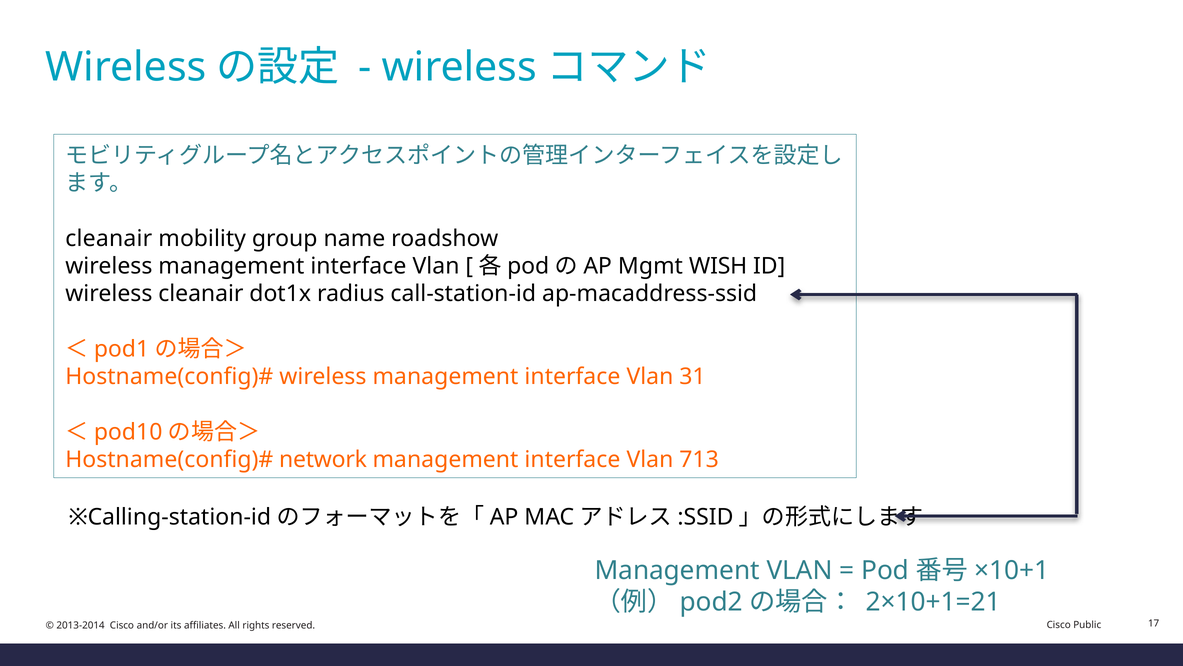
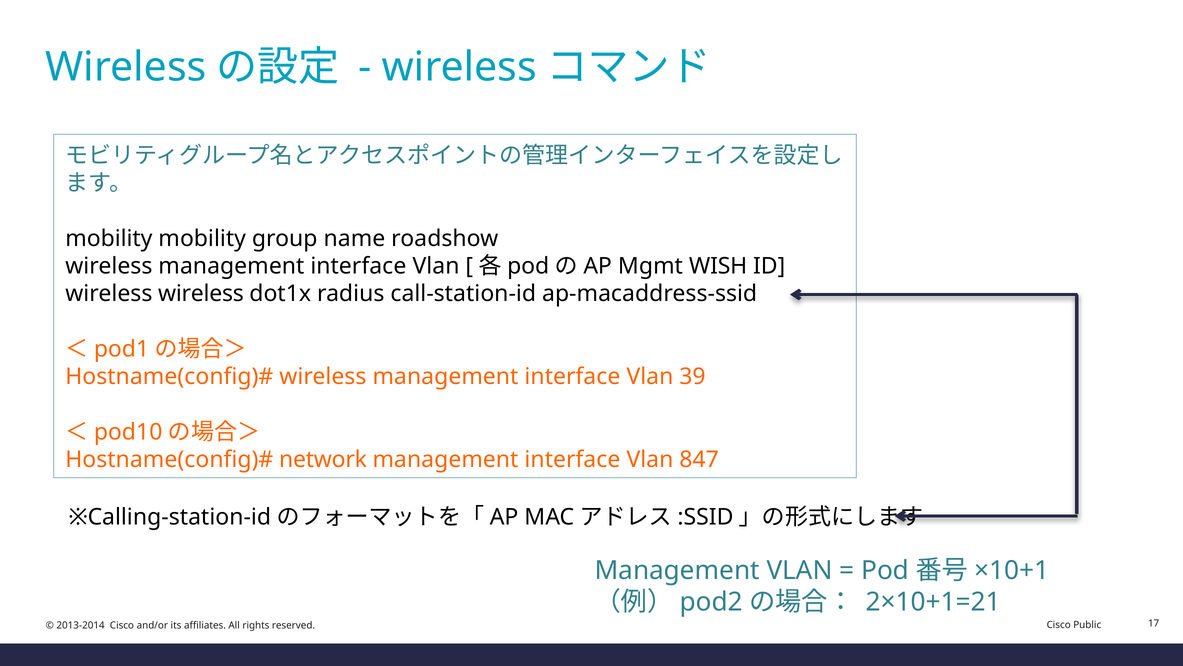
cleanair: cleanair -> mobility (109, 238)
wireless cleanair: cleanair -> wireless (201, 294)
31: 31 -> 39 (692, 376)
713: 713 -> 847 (699, 459)
